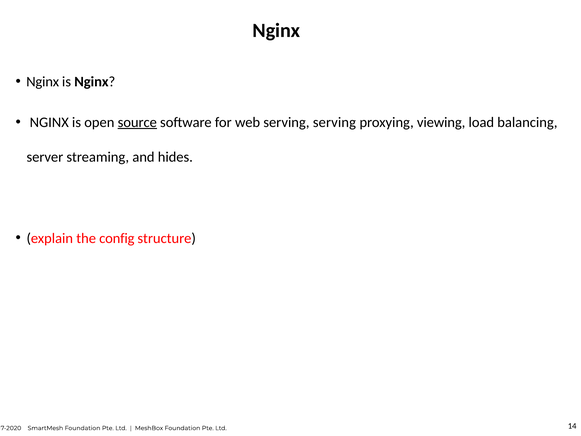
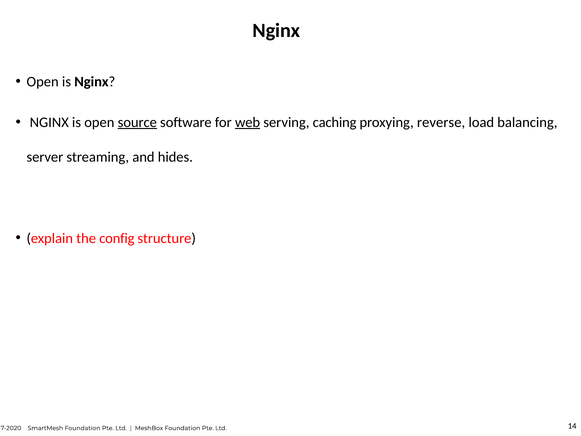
Nginx: Nginx -> Open (43, 82)
web underline: none -> present (248, 122)
serving serving: serving -> caching (335, 122)
viewing: viewing -> reverse (441, 122)
